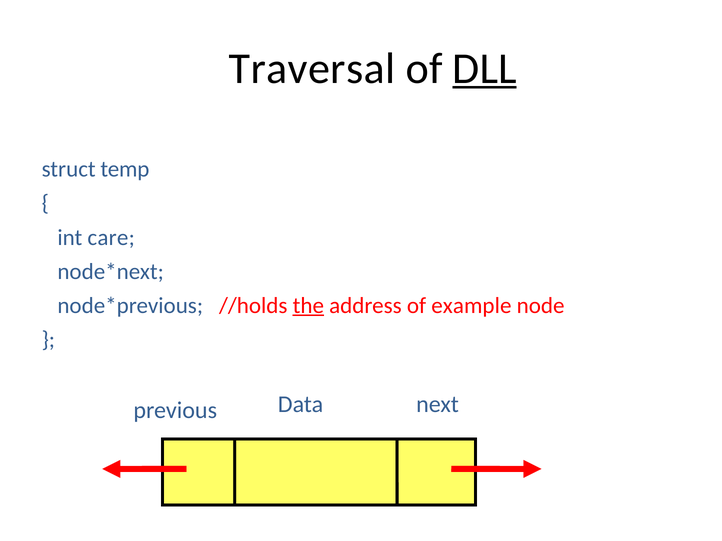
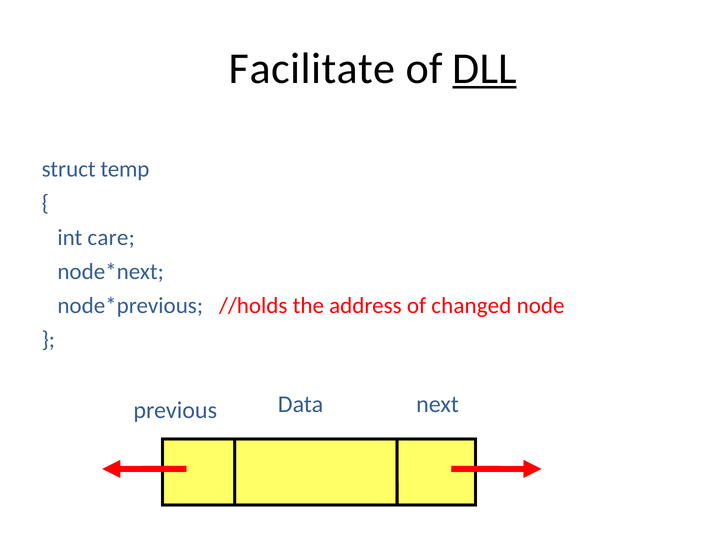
Traversal: Traversal -> Facilitate (312, 69)
the underline: present -> none (308, 306)
example: example -> changed (471, 306)
